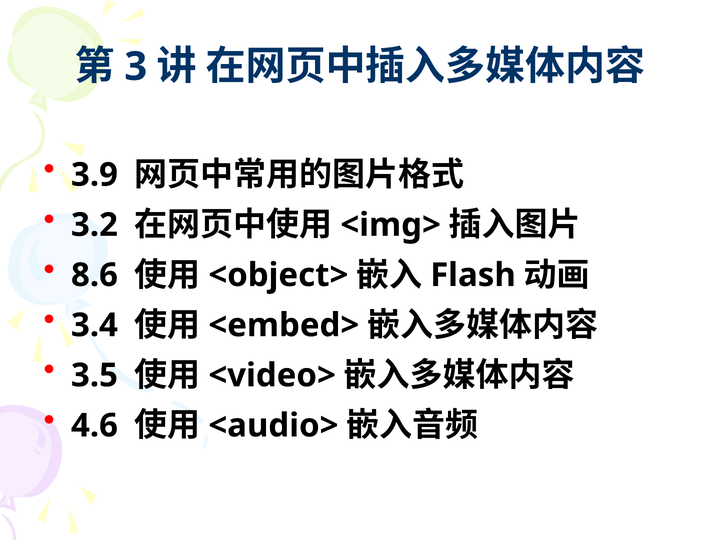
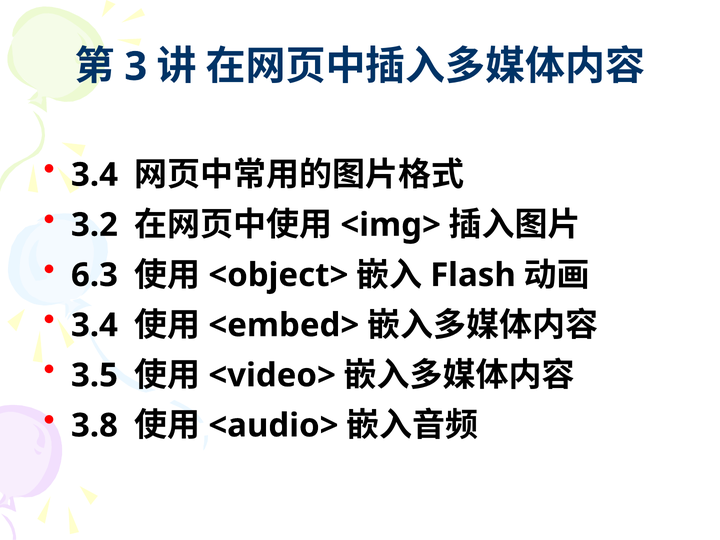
3.9: 3.9 -> 3.4 (94, 175)
8.6: 8.6 -> 6.3 (94, 275)
4.6: 4.6 -> 3.8 (94, 426)
